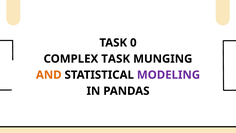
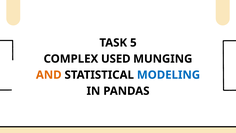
0: 0 -> 5 (133, 43)
COMPLEX TASK: TASK -> USED (116, 59)
MODELING colour: purple -> blue (168, 75)
